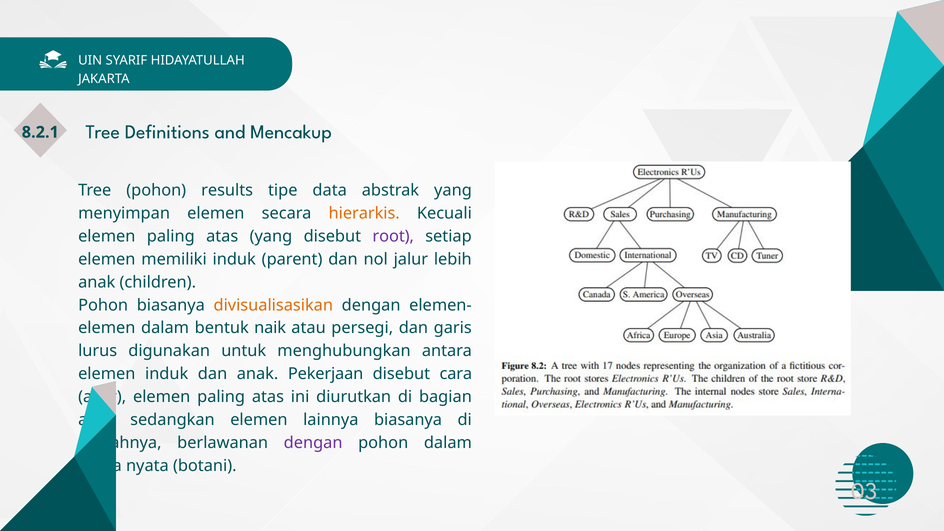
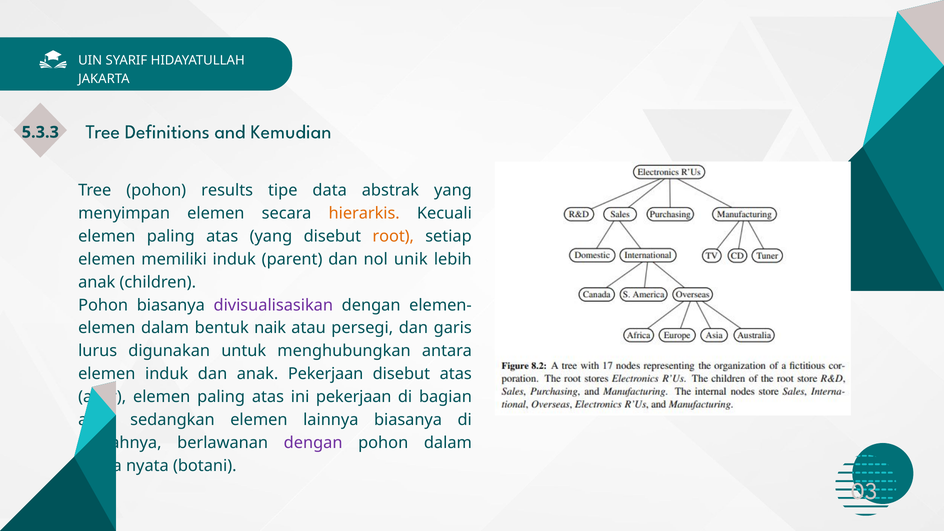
8.2.1: 8.2.1 -> 5.3.3 (40, 132)
Mencakup: Mencakup -> Kemudian (291, 132)
root colour: purple -> orange (393, 236)
jalur: jalur -> unik (411, 259)
divisualisasikan colour: orange -> purple (273, 305)
disebut cara: cara -> atas (456, 374)
ini diurutkan: diurutkan -> pekerjaan (354, 397)
